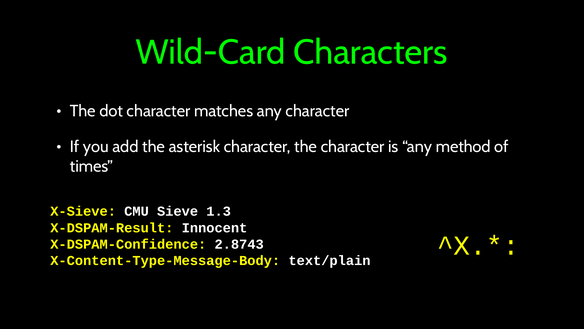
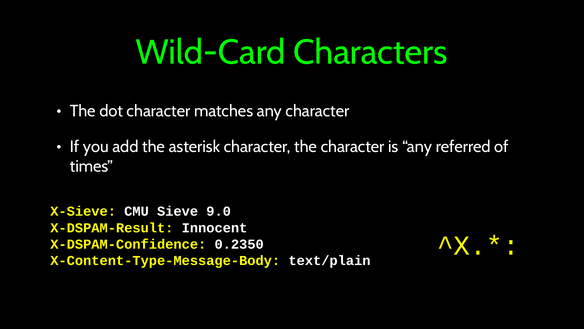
method: method -> referred (463, 146)
1.3: 1.3 -> 9.0 (219, 211)
2.8743: 2.8743 -> 0.2350 (239, 244)
